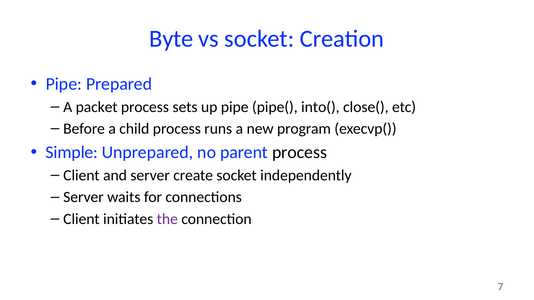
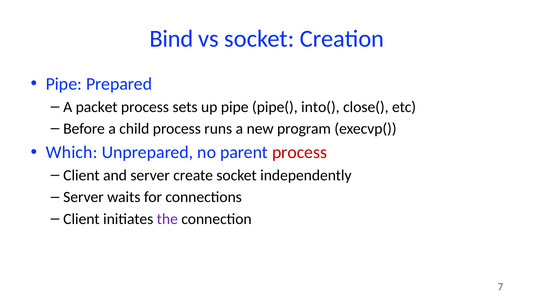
Byte: Byte -> Bind (171, 39)
Simple: Simple -> Which (72, 153)
process colour: black -> red (300, 153)
